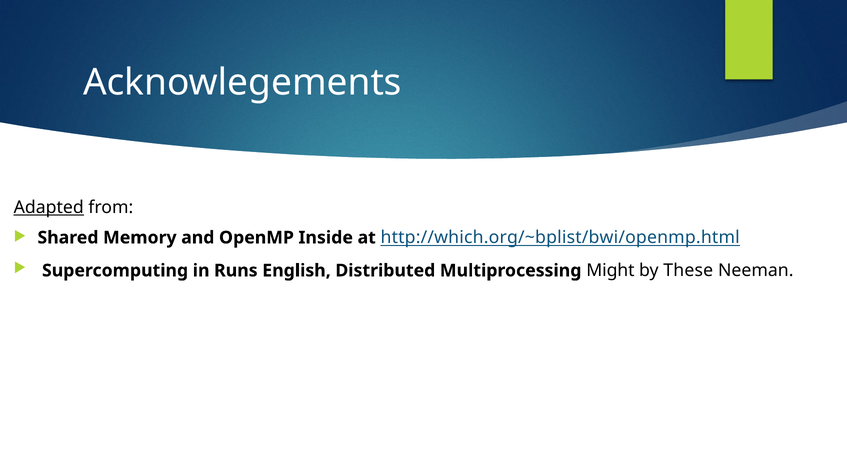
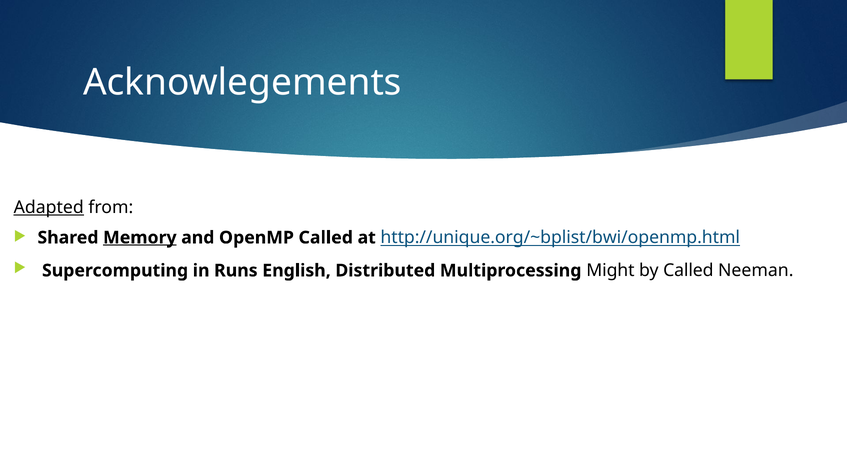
Memory underline: none -> present (140, 238)
OpenMP Inside: Inside -> Called (326, 238)
http://which.org/~bplist/bwi/openmp.html: http://which.org/~bplist/bwi/openmp.html -> http://unique.org/~bplist/bwi/openmp.html (560, 238)
by These: These -> Called (688, 271)
